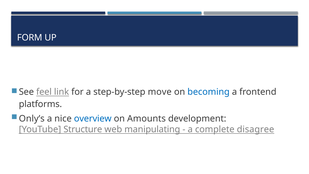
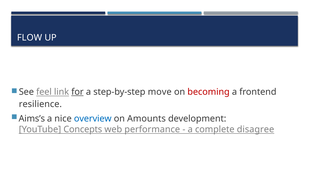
FORM: FORM -> FLOW (30, 38)
for underline: none -> present (77, 92)
becoming colour: blue -> red (209, 92)
platforms: platforms -> resilience (40, 104)
Only’s: Only’s -> Aims’s (32, 119)
Structure: Structure -> Concepts (83, 129)
manipulating: manipulating -> performance (152, 129)
